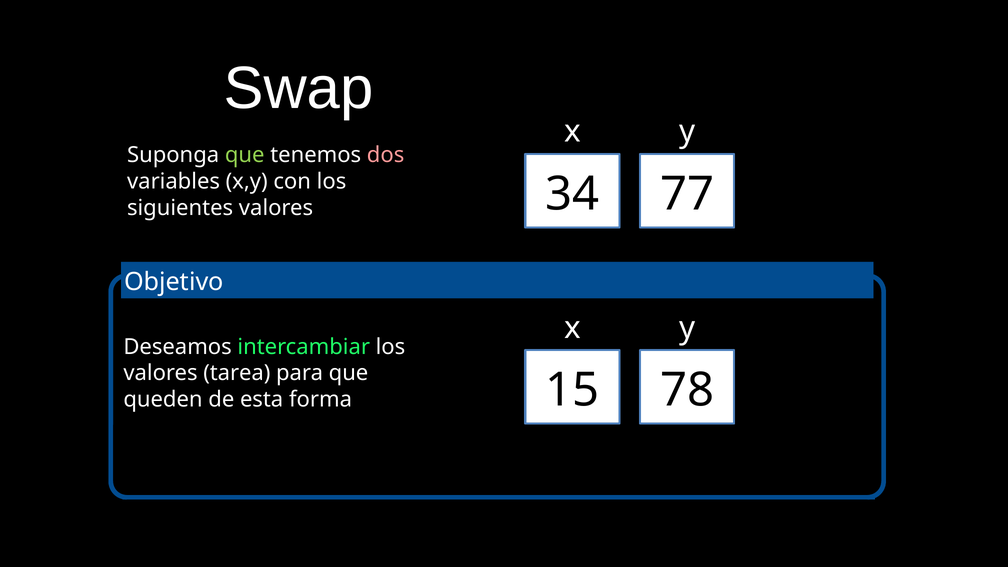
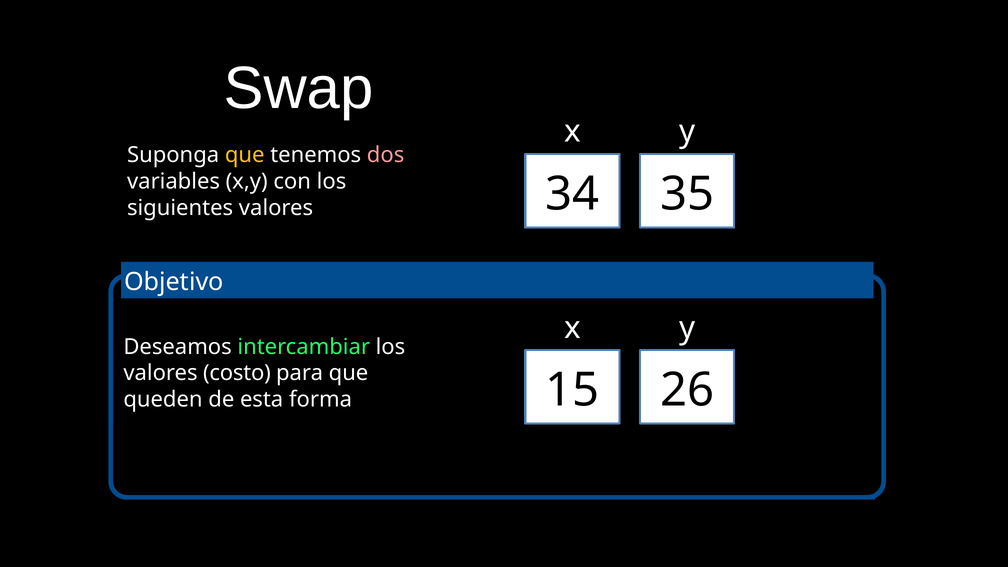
que colour: light green -> yellow (245, 155)
77: 77 -> 35 (687, 194)
tarea: tarea -> costo (237, 373)
78: 78 -> 26 (687, 390)
